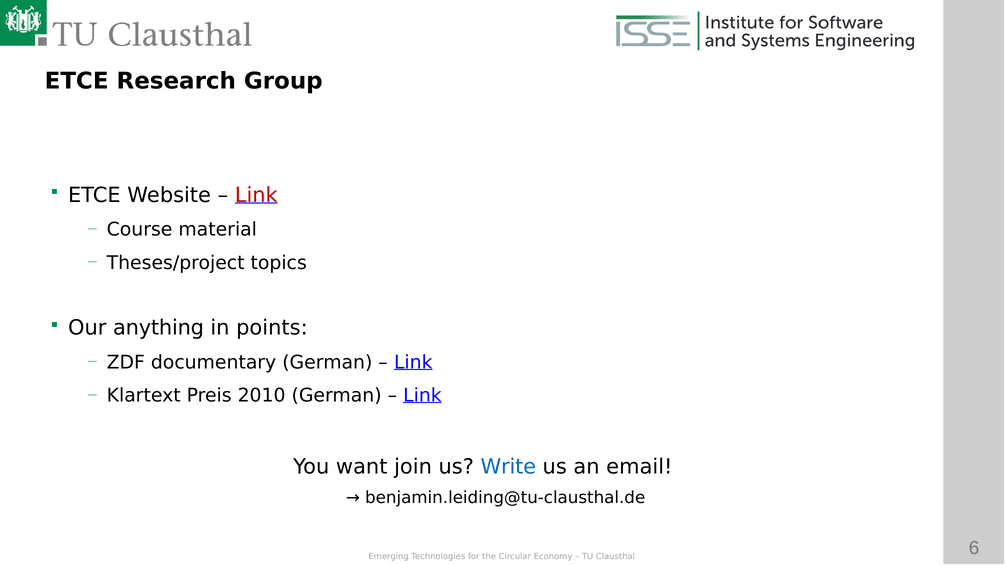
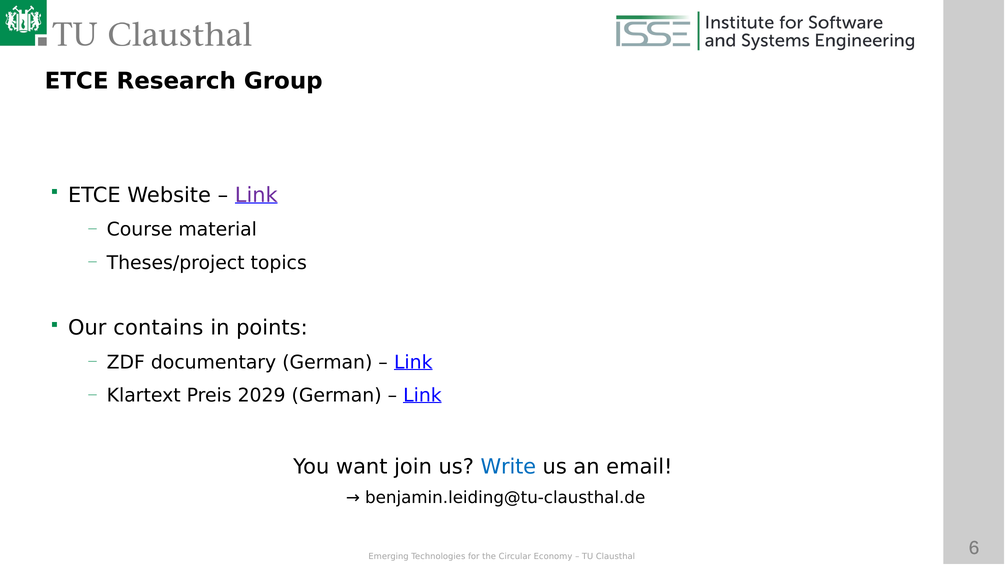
Link colour: red -> purple (256, 195)
anything: anything -> contains (158, 328)
2010: 2010 -> 2029 (262, 396)
